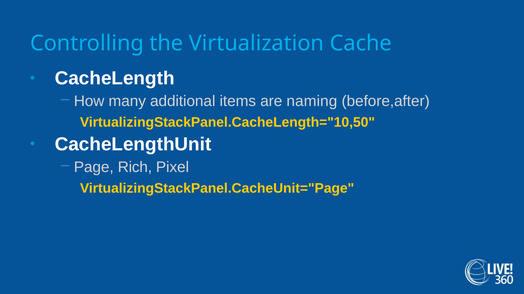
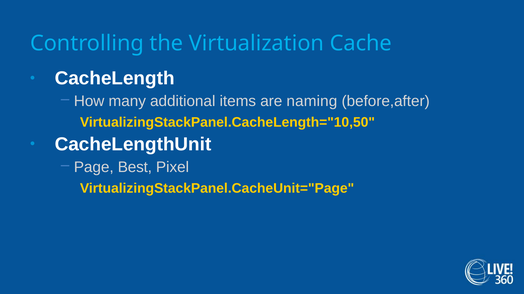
Rich: Rich -> Best (135, 168)
